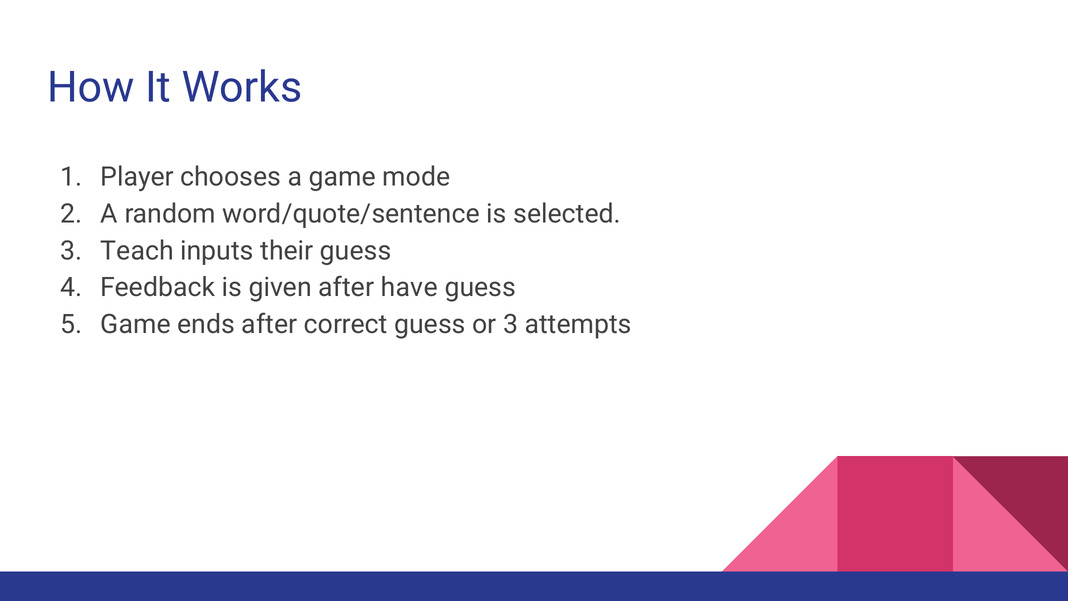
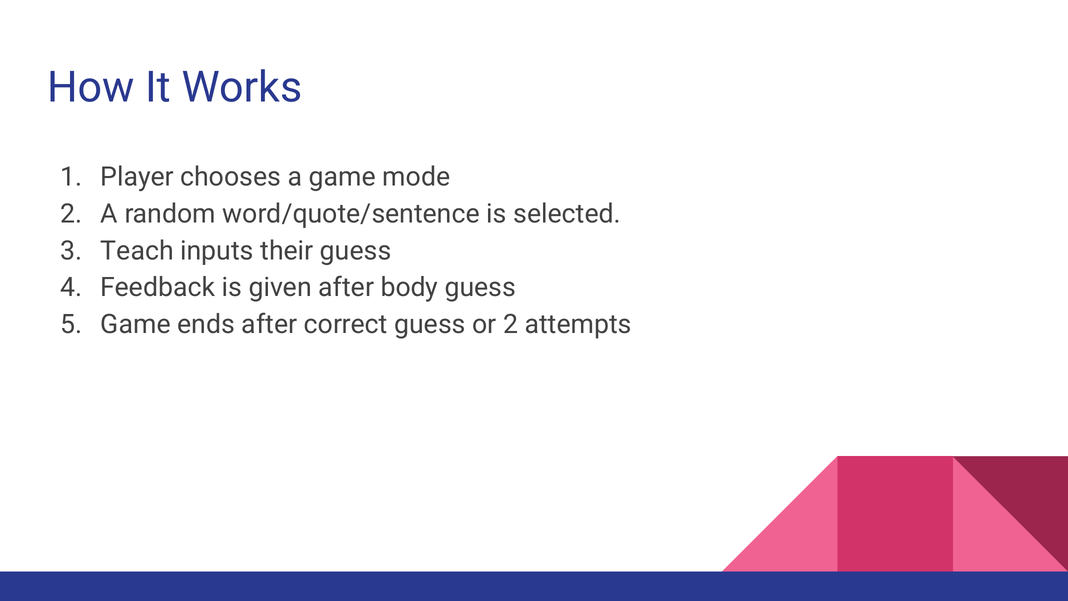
have: have -> body (409, 287)
or 3: 3 -> 2 (511, 324)
